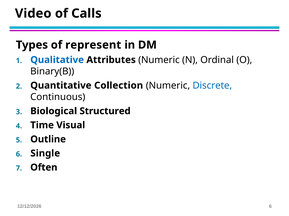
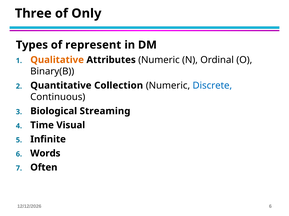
Video: Video -> Three (33, 13)
Calls: Calls -> Only (86, 13)
Qualitative colour: blue -> orange (57, 60)
Structured: Structured -> Streaming (105, 111)
Outline: Outline -> Infinite (48, 140)
Single: Single -> Words (45, 154)
